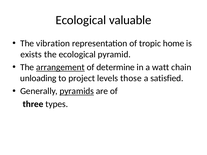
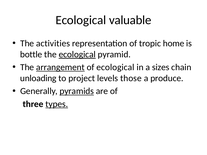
vibration: vibration -> activities (53, 43)
exists: exists -> bottle (31, 54)
ecological underline: none -> present (77, 54)
of determine: determine -> ecological (115, 67)
watt: watt -> sizes (161, 67)
satisfied: satisfied -> produce (167, 78)
types underline: none -> present (57, 104)
